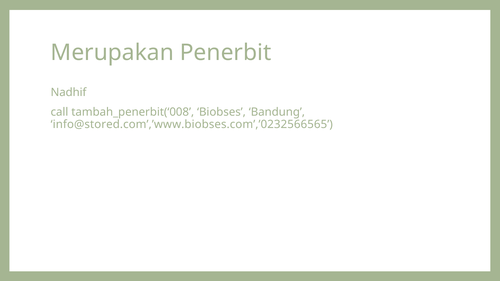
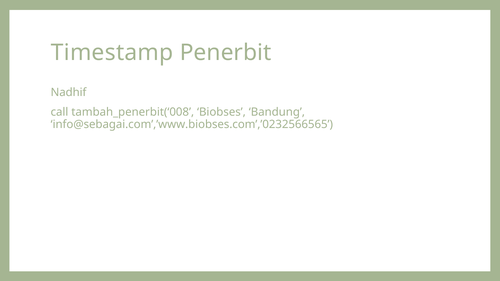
Merupakan: Merupakan -> Timestamp (112, 53)
info@stored.com’,’www.biobses.com’,’0232566565: info@stored.com’,’www.biobses.com’,’0232566565 -> info@sebagai.com’,’www.biobses.com’,’0232566565 (192, 124)
